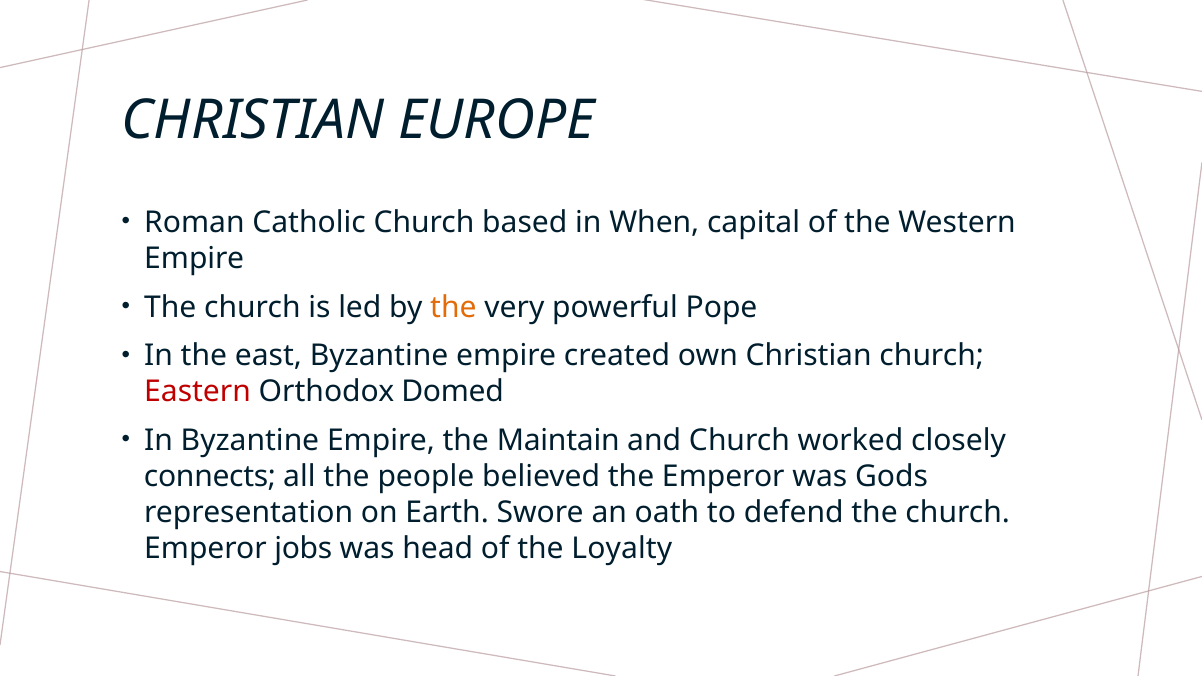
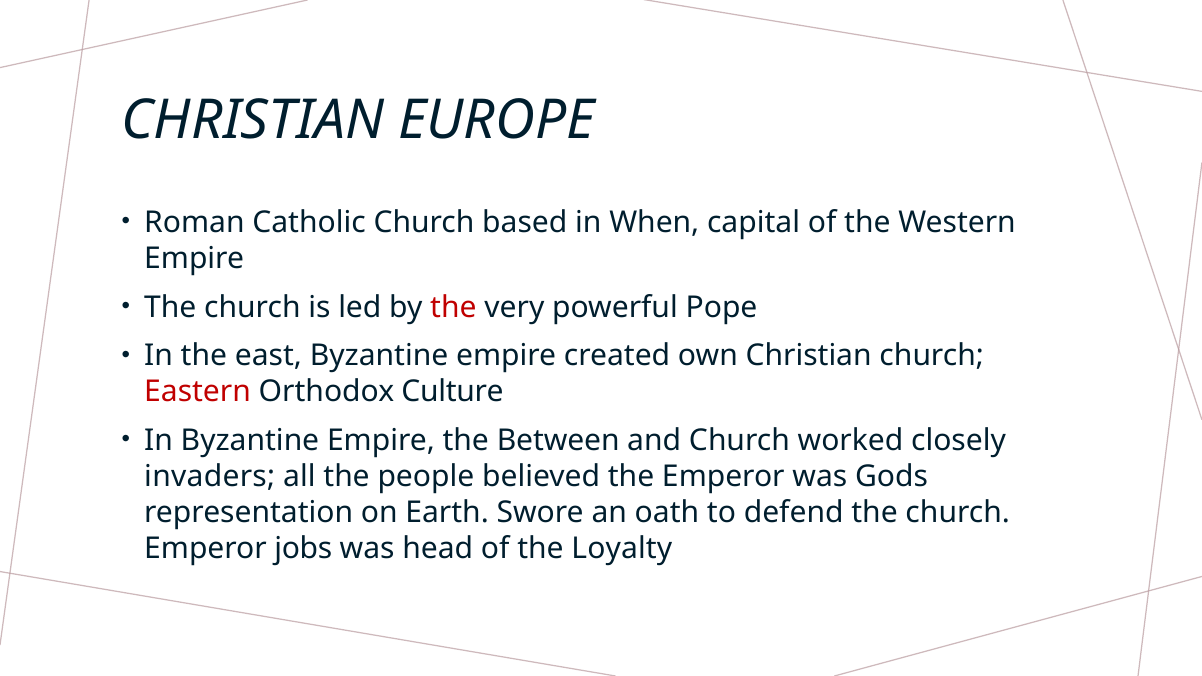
the colour: orange -> red (453, 307)
Domed: Domed -> Culture (453, 392)
Maintain: Maintain -> Between (558, 441)
connects: connects -> invaders (210, 477)
